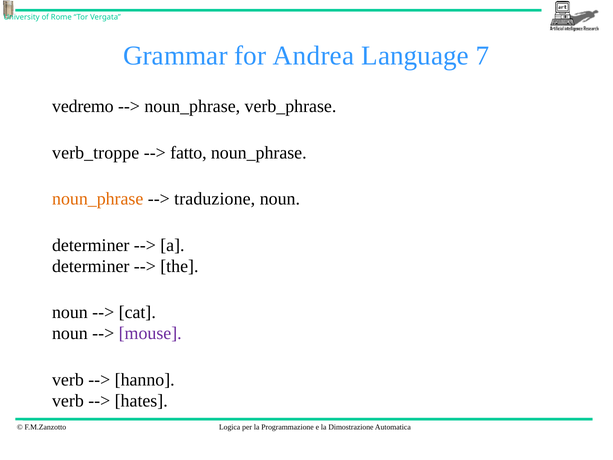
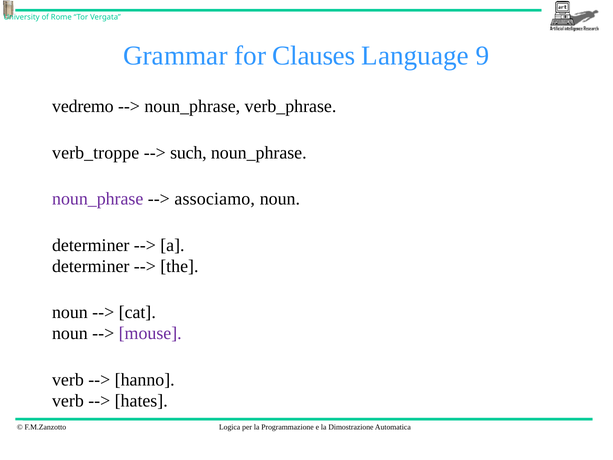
Andrea: Andrea -> Clauses (314, 56)
7: 7 -> 9 (482, 56)
fatto: fatto -> such (188, 153)
noun_phrase colour: orange -> purple (98, 199)
traduzione: traduzione -> associamo (215, 199)
